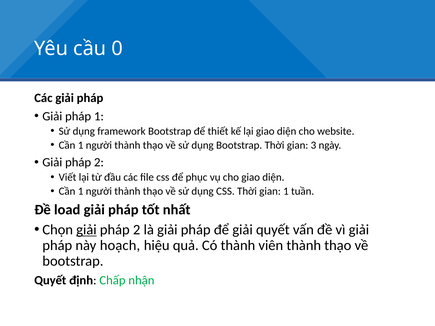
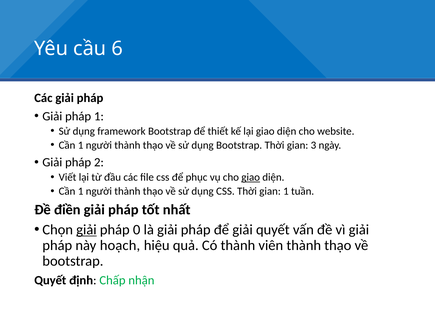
0: 0 -> 6 (117, 49)
giao underline: none -> present (251, 178)
load: load -> điền (67, 210)
2: 2 -> 0 (137, 230)
